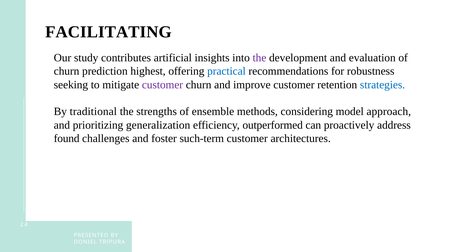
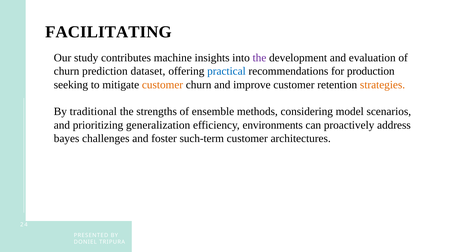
artificial: artificial -> machine (173, 58)
highest: highest -> dataset (148, 71)
robustness: robustness -> production (371, 71)
customer colour: purple -> orange (163, 85)
strategies colour: blue -> orange (383, 85)
approach: approach -> scenarios (389, 112)
outperformed: outperformed -> environments (273, 125)
found: found -> bayes (67, 139)
